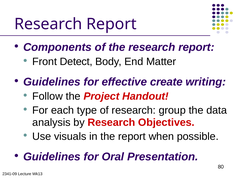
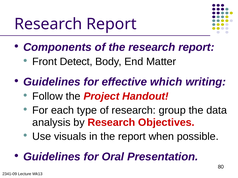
create: create -> which (166, 82)
